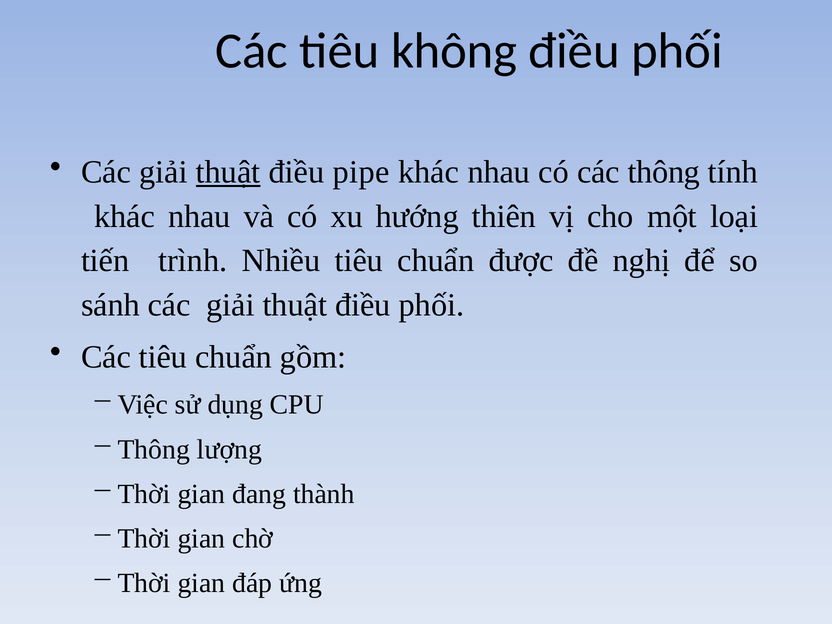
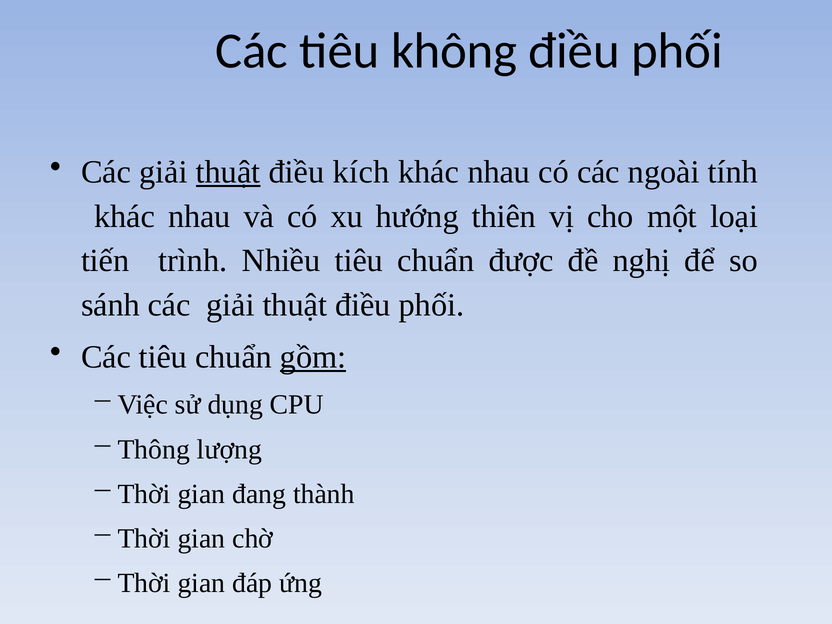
pipe: pipe -> kích (361, 172)
thông: thông -> ngoài (664, 172)
gồm underline: none -> present (313, 357)
